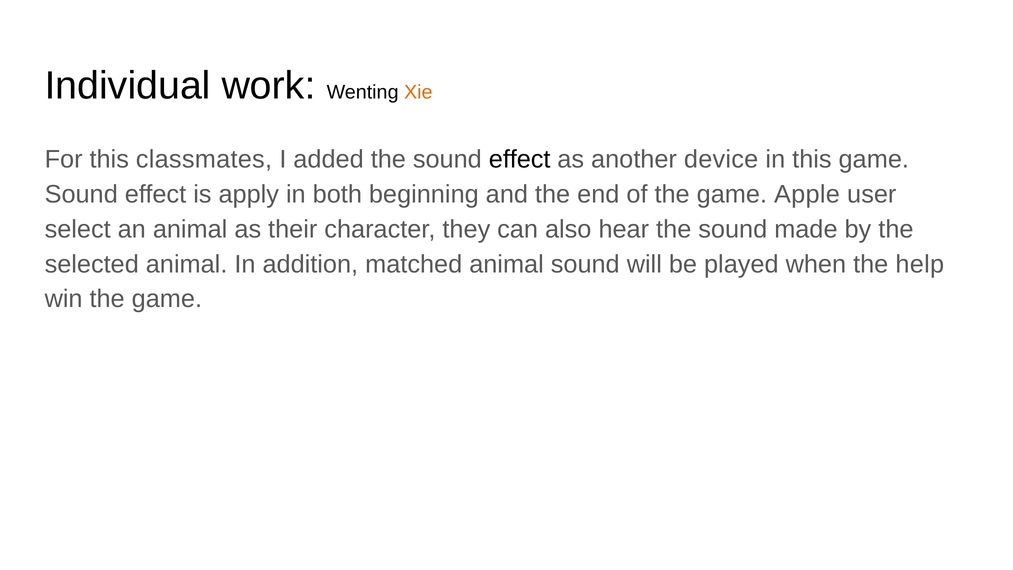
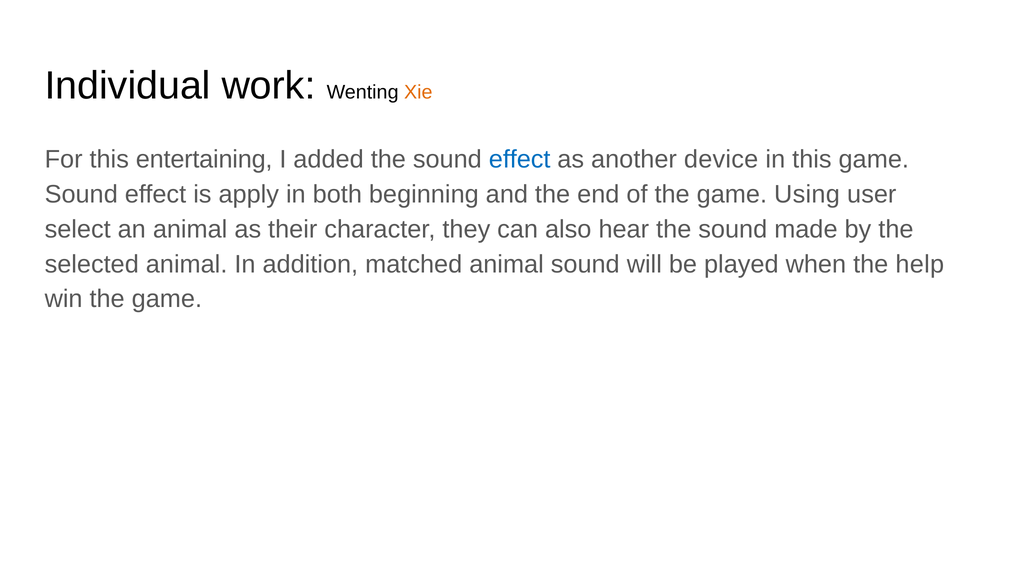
classmates: classmates -> entertaining (204, 159)
effect colour: black -> blue (520, 159)
Apple: Apple -> Using (807, 194)
